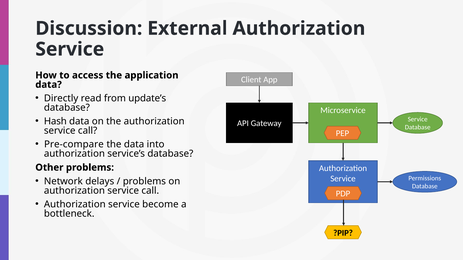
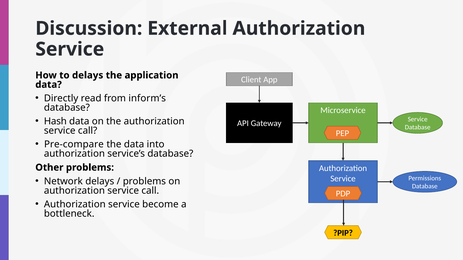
to access: access -> delays (88, 75)
update’s: update’s -> inform’s (147, 98)
